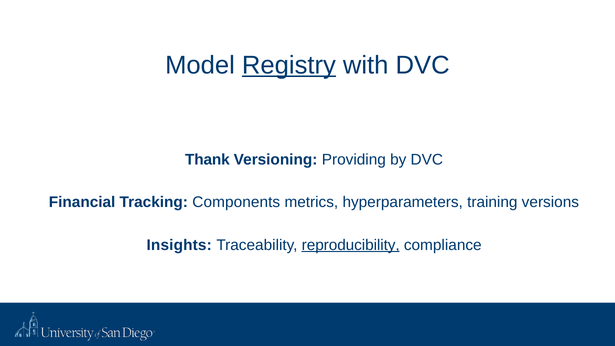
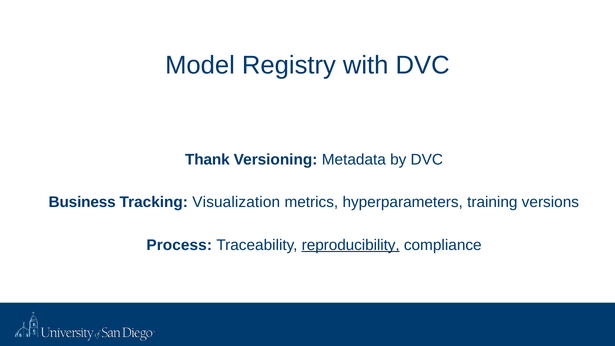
Registry underline: present -> none (289, 65)
Providing: Providing -> Metadata (354, 159)
Financial: Financial -> Business (82, 202)
Components: Components -> Visualization (236, 202)
Insights: Insights -> Process (179, 245)
